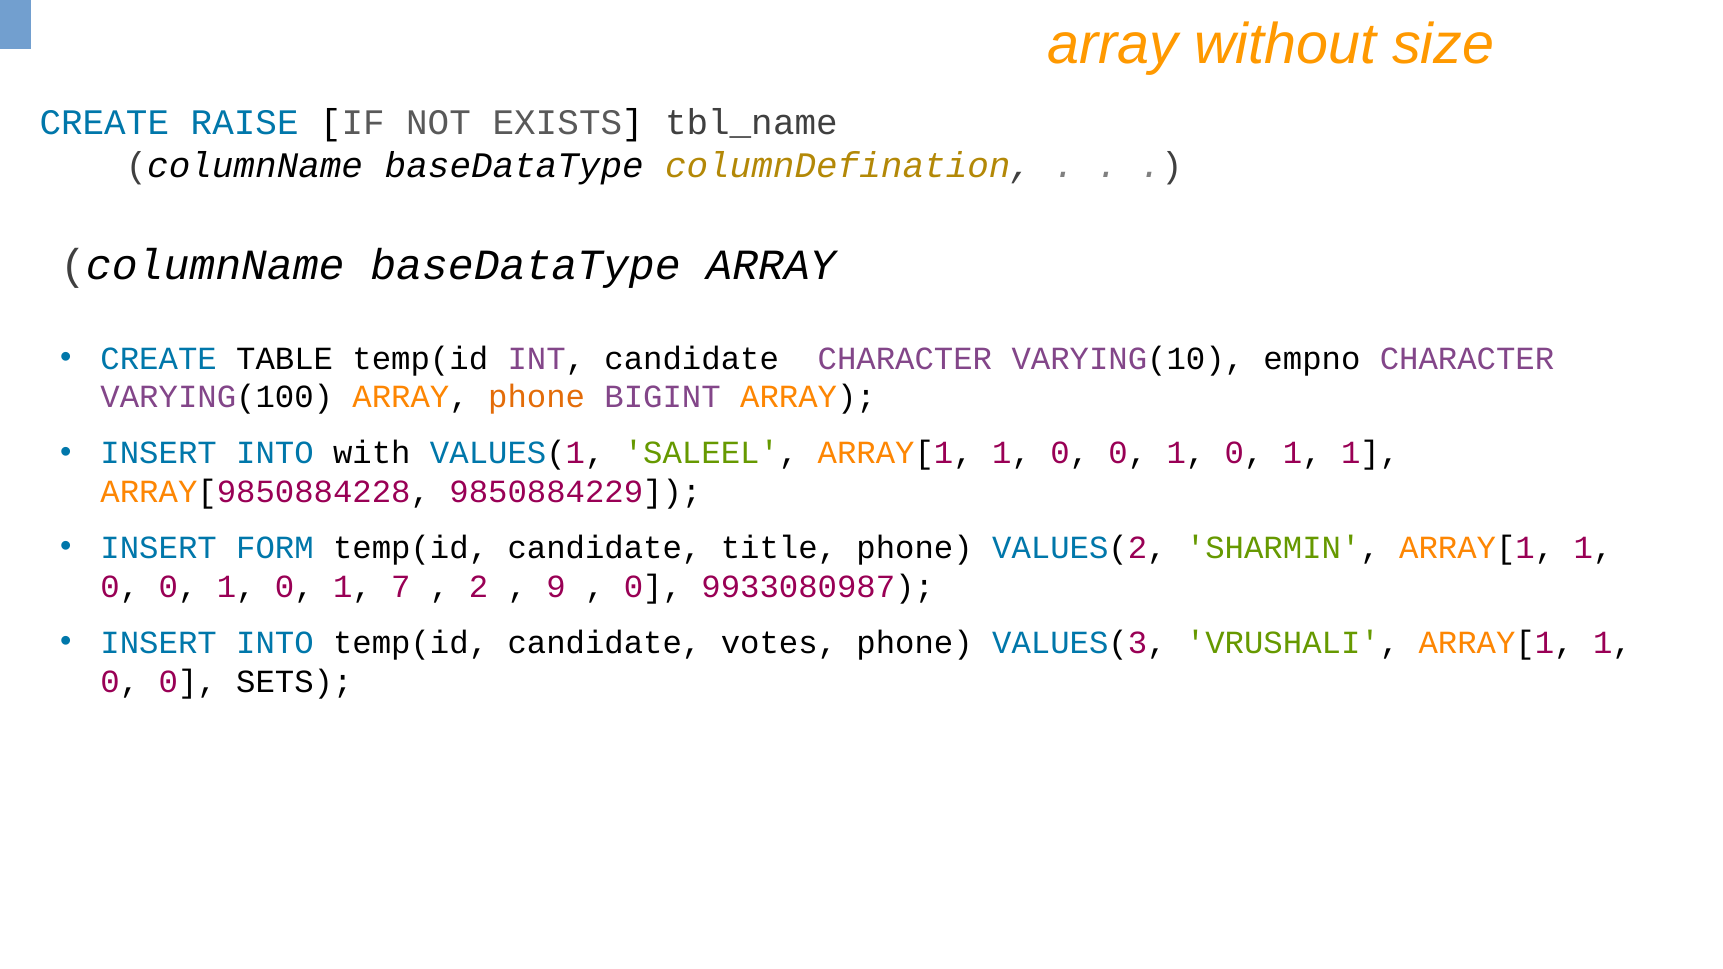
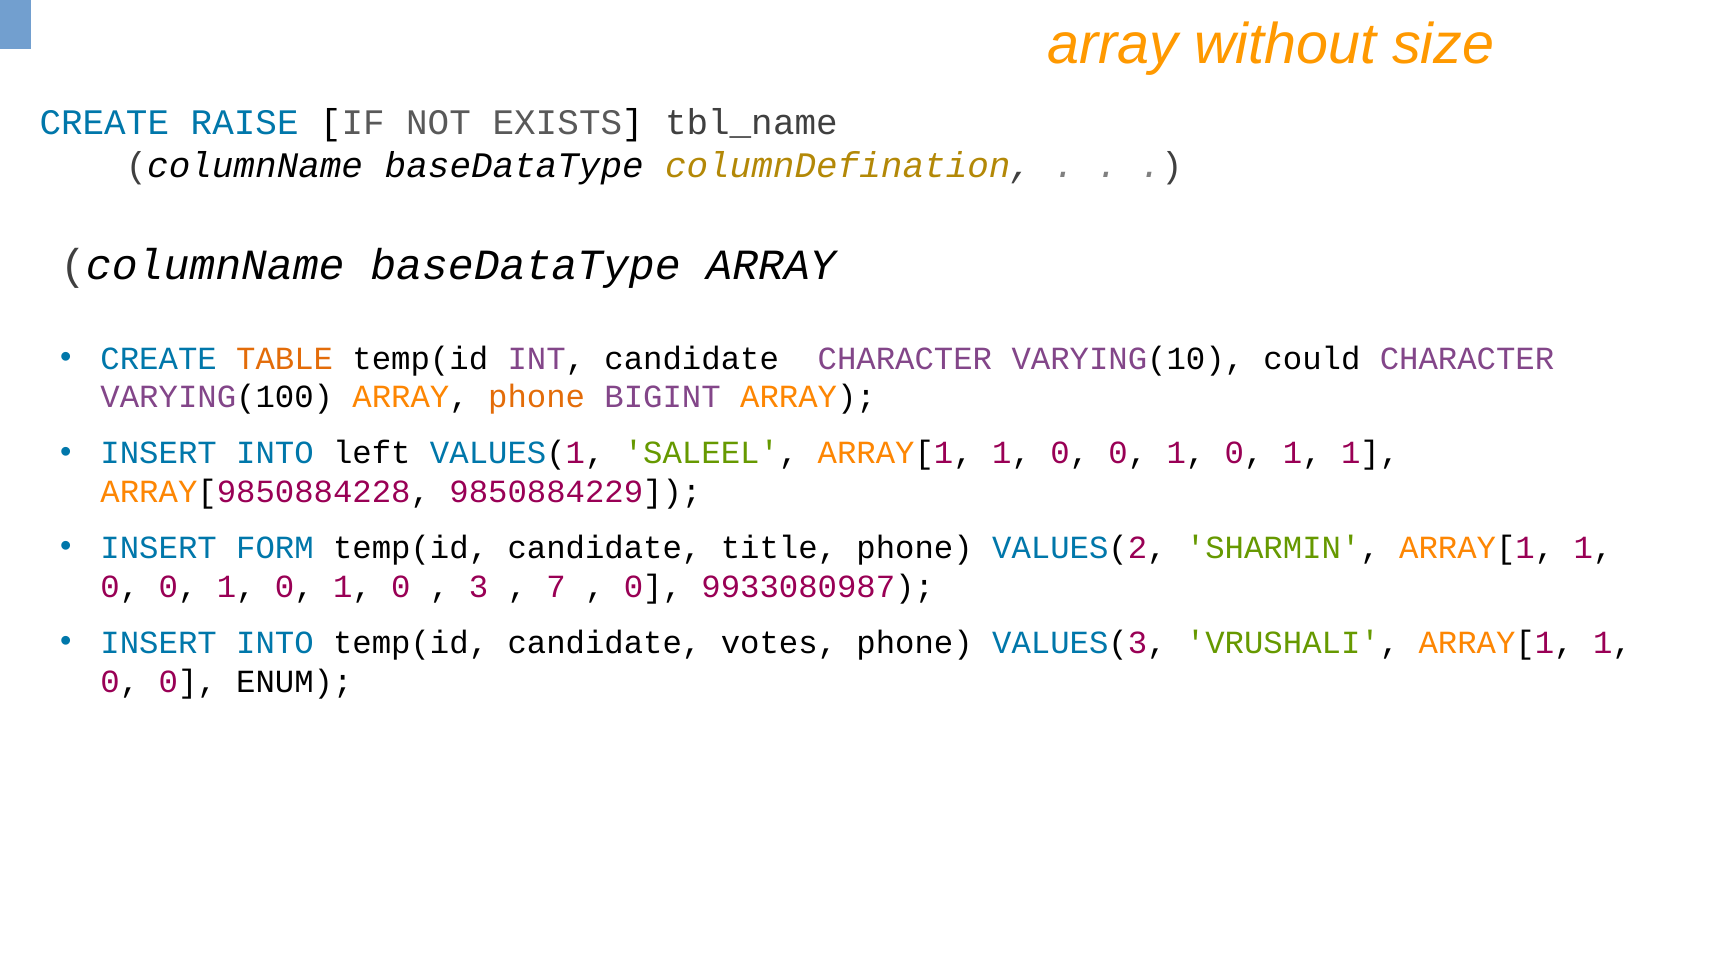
TABLE colour: black -> orange (285, 359)
empno: empno -> could (1312, 359)
with: with -> left (372, 453)
1 0 1 7: 7 -> 0 (401, 587)
2: 2 -> 3 (478, 587)
9: 9 -> 7 (556, 587)
SETS: SETS -> ENUM (294, 682)
